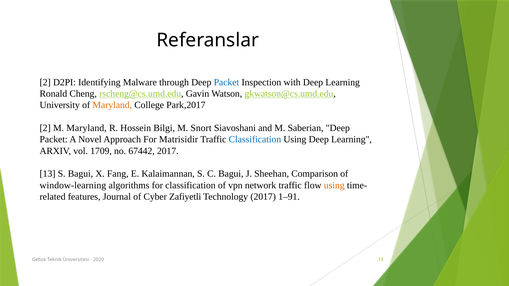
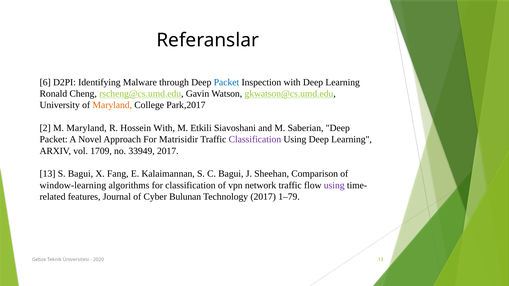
2: 2 -> 6 (45, 82)
Hossein Bilgi: Bilgi -> With (164, 128)
Snort: Snort -> Etkili (201, 128)
Classification colour: blue -> purple (255, 140)
67442: 67442 -> 33949 (142, 151)
using colour: orange -> purple (334, 185)
Zafiyetli: Zafiyetli -> Bulunan (185, 197)
1–91: 1–91 -> 1–79 (289, 197)
